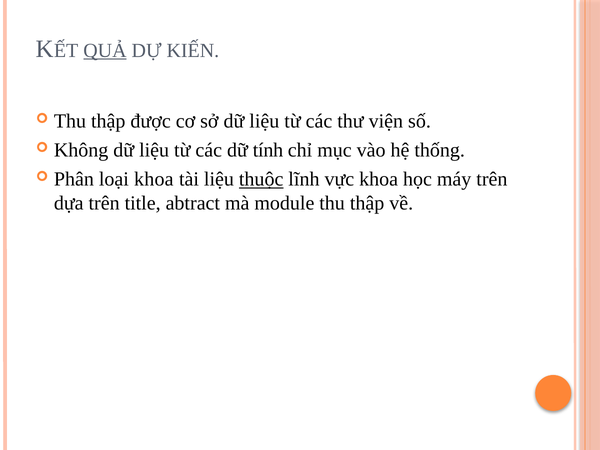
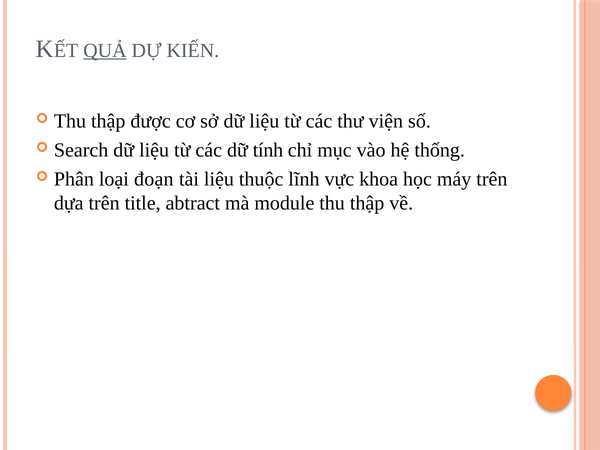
Không: Không -> Search (81, 150)
loại khoa: khoa -> đoạn (154, 179)
thuộc underline: present -> none (261, 179)
